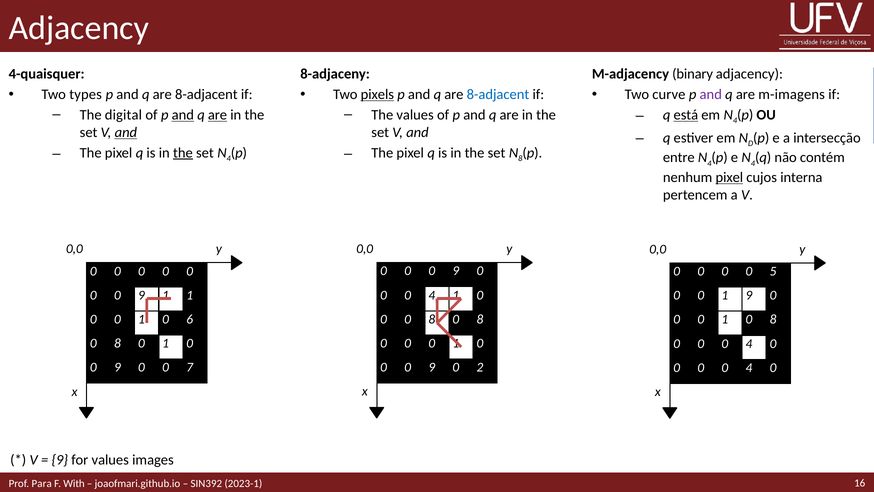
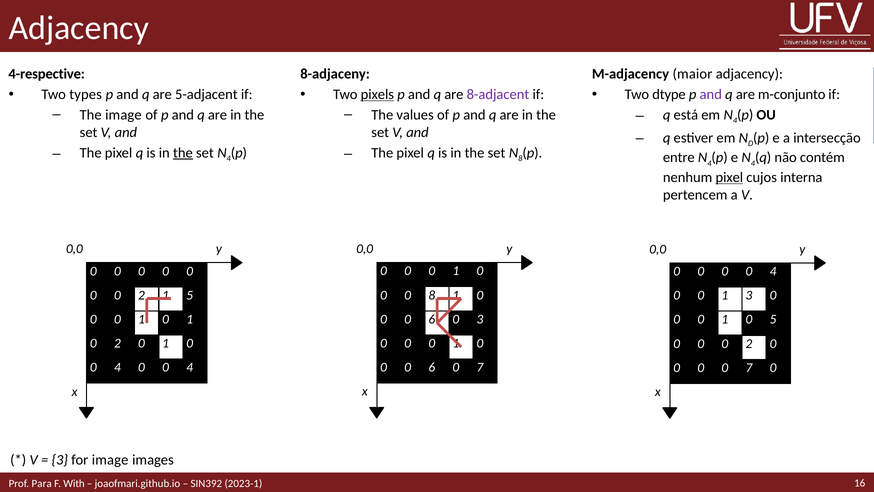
4-quaisquer: 4-quaisquer -> 4-respective (47, 74)
binary: binary -> maior (692, 74)
8-adjacent: 8-adjacent -> 5-adjacent (206, 94)
8-adjacent colour: blue -> purple (498, 94)
curve: curve -> dtype (669, 94)
m-imagens: m-imagens -> m-conjunto (792, 94)
The digital: digital -> image (123, 115)
and underline: present -> none (183, 115)
are underline: present -> none (218, 115)
está underline: present -> none (686, 115)
and underline: present -> none (126, 132)
9: 9 -> 1 (456, 271)
0 0 0 5: 5 -> 4 (773, 271)
4: 4 -> 8 (432, 295)
9: 9 -> 2 (141, 295)
1 1: 1 -> 5 (190, 295)
1 9: 9 -> 3 (749, 295)
1 0 6: 6 -> 1 (190, 319)
8: 8 -> 6 (432, 319)
8: 8 -> 3 (480, 319)
1 0 8: 8 -> 5 (773, 319)
8: 8 -> 2 (117, 343)
4: 4 -> 2 (749, 343)
9: 9 -> 4 (117, 367)
7: 7 -> 4 (190, 367)
9: 9 -> 6 (432, 367)
2: 2 -> 7 (480, 367)
4: 4 -> 7 (749, 368)
9: 9 -> 3 (60, 459)
for values: values -> image (110, 459)
